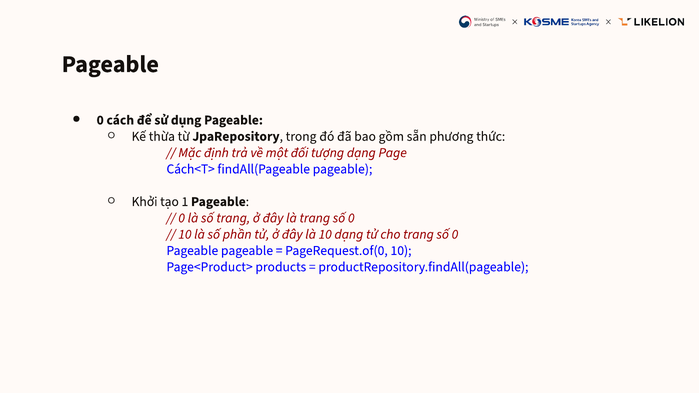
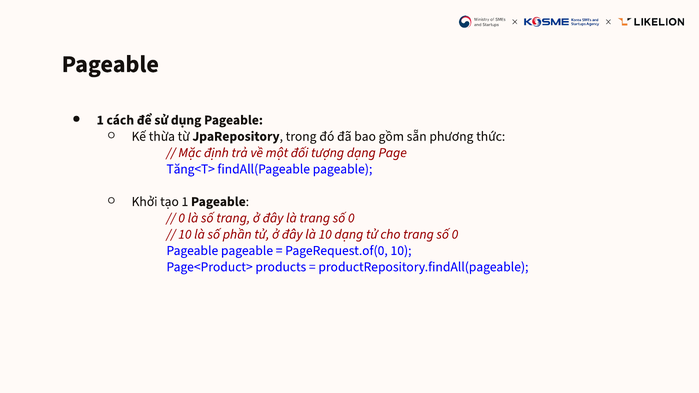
0: 0 -> 1 (100, 120)
Cách<T>: Cách<T> -> Tăng<T> (191, 169)
